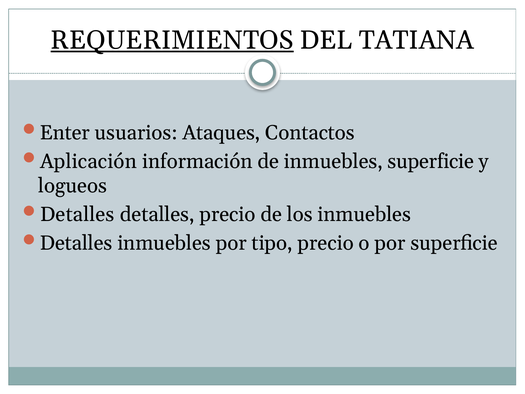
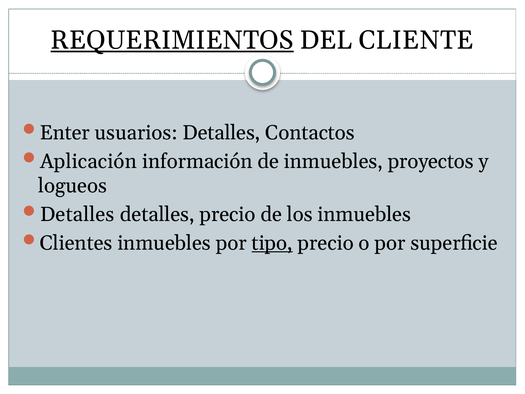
TATIANA: TATIANA -> CLIENTE (416, 40)
usuarios Ataques: Ataques -> Detalles (221, 133)
inmuebles superficie: superficie -> proyectos (431, 161)
Detalles: Detalles -> Clientes (76, 243)
tipo underline: none -> present (272, 243)
